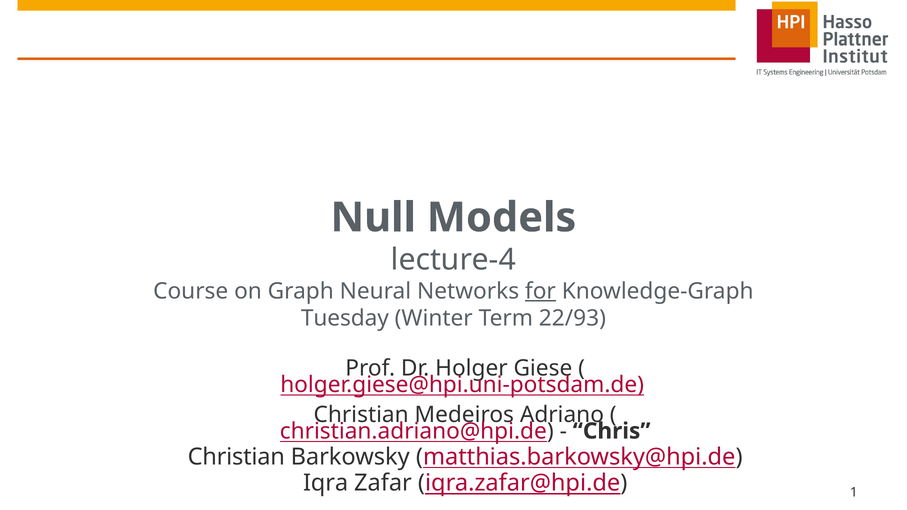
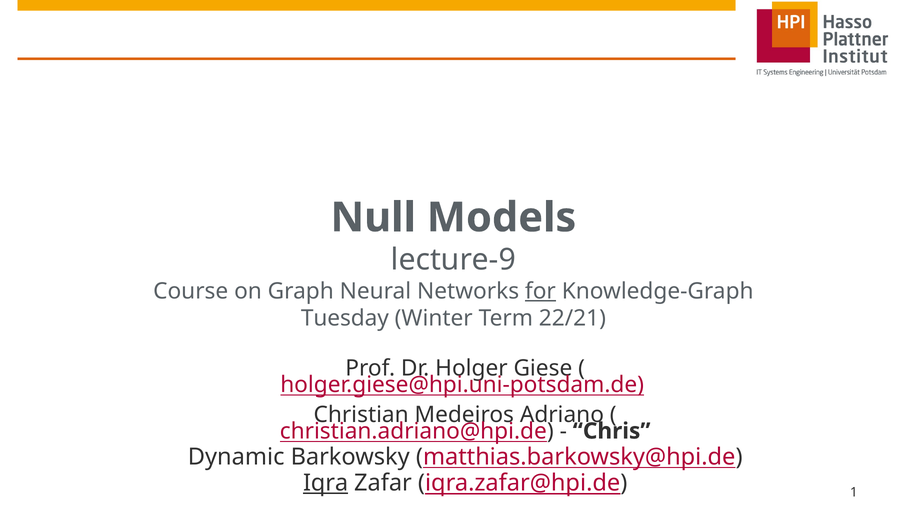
lecture-4: lecture-4 -> lecture-9 (453, 260)
22/93: 22/93 -> 22/21 (572, 318)
Christian: Christian -> Dynamic (236, 457)
Iqra underline: none -> present (326, 483)
